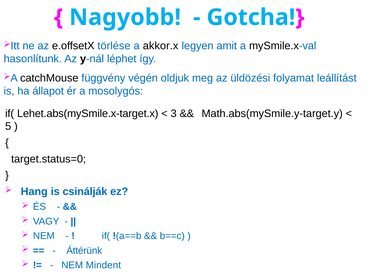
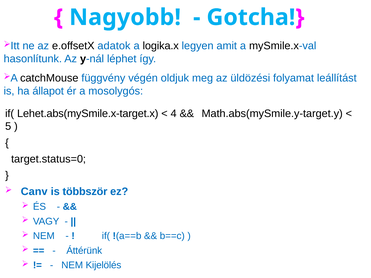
törlése: törlése -> adatok (114, 46)
akkor.x: akkor.x -> logika.x (161, 46)
3: 3 -> 4 (174, 114)
Hang: Hang -> Canv (34, 192)
csinálják: csinálják -> többször (85, 192)
Mindent: Mindent -> Kijelölés (103, 265)
